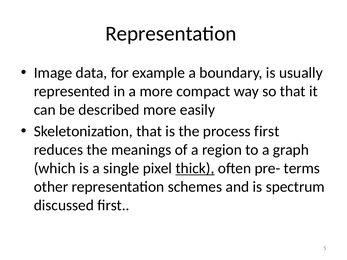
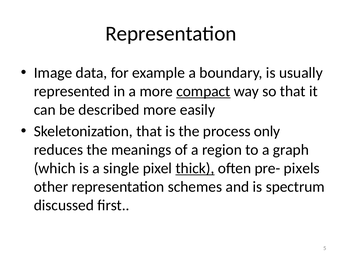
compact underline: none -> present (203, 91)
process first: first -> only (267, 131)
terms: terms -> pixels (302, 168)
